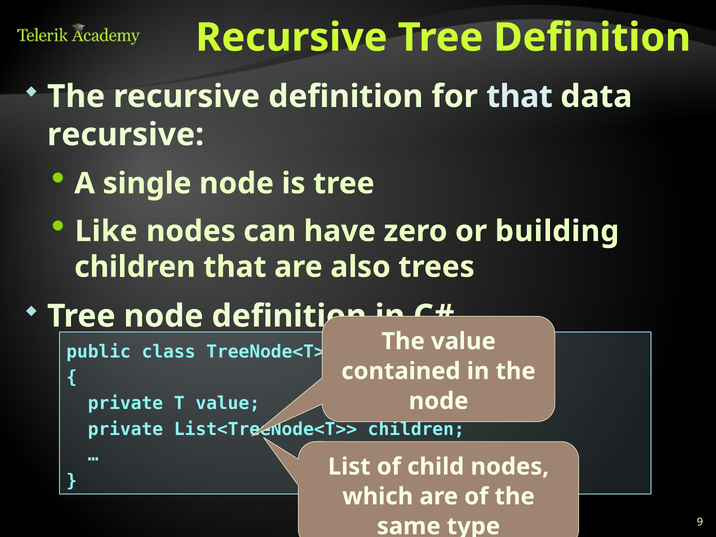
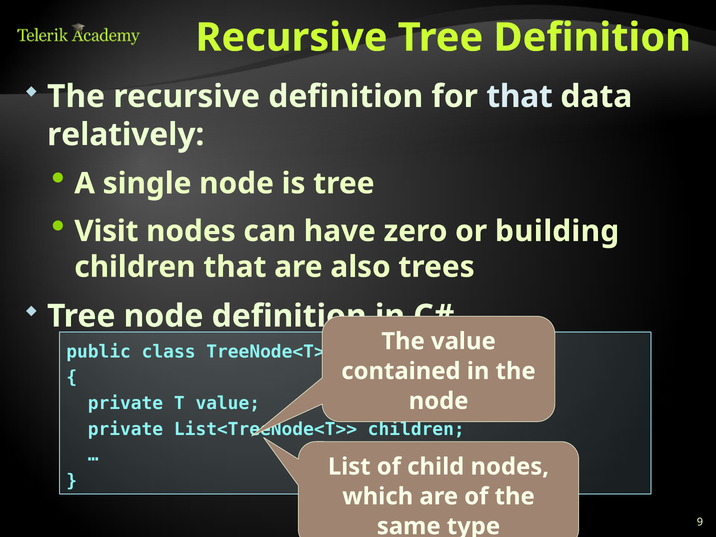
recursive: recursive -> relatively (126, 135)
Like: Like -> Visit (106, 231)
